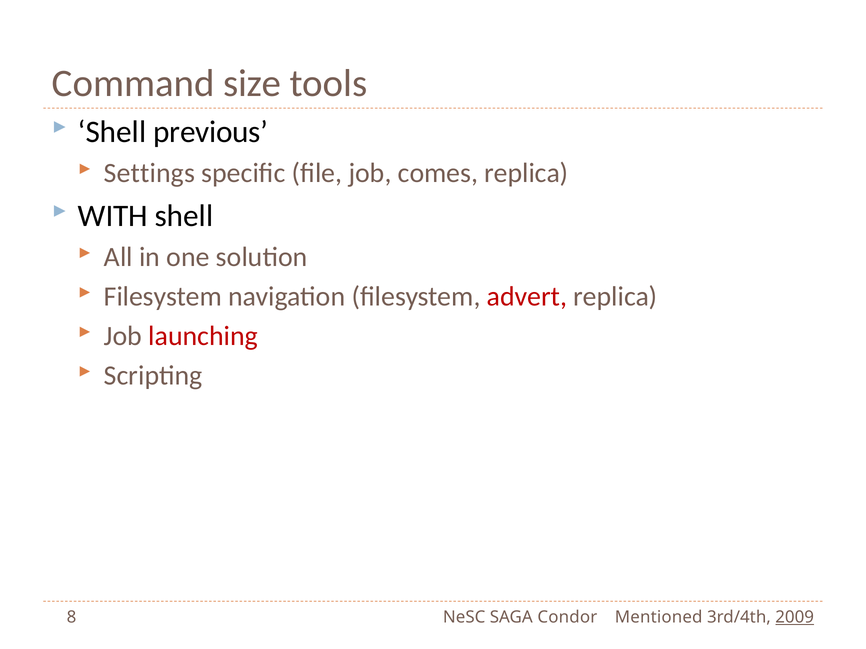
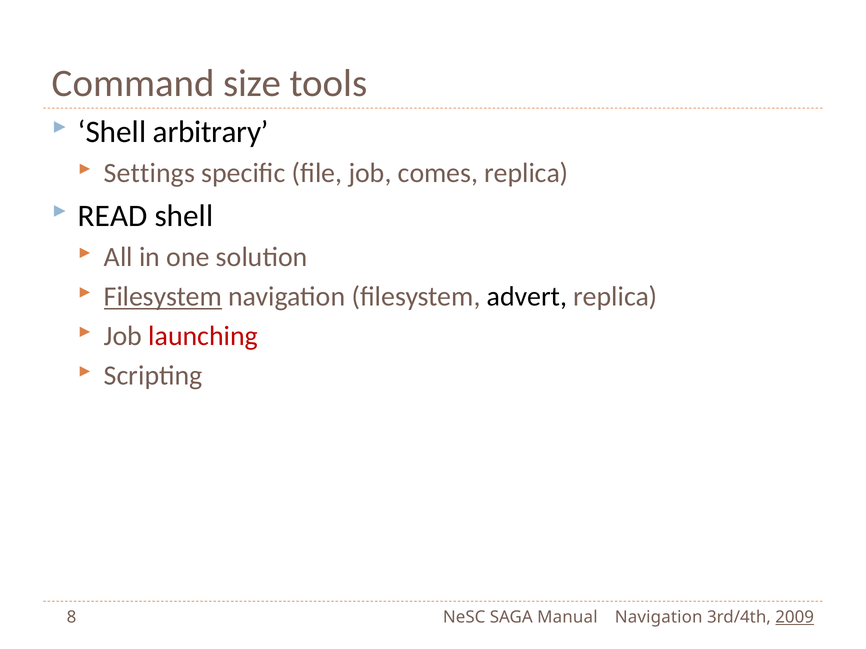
previous: previous -> arbitrary (211, 132)
WITH: WITH -> READ (113, 216)
Filesystem underline: none -> present (163, 297)
advert colour: red -> black (527, 297)
Condor: Condor -> Manual (567, 618)
Mentioned: Mentioned -> Navigation (659, 618)
